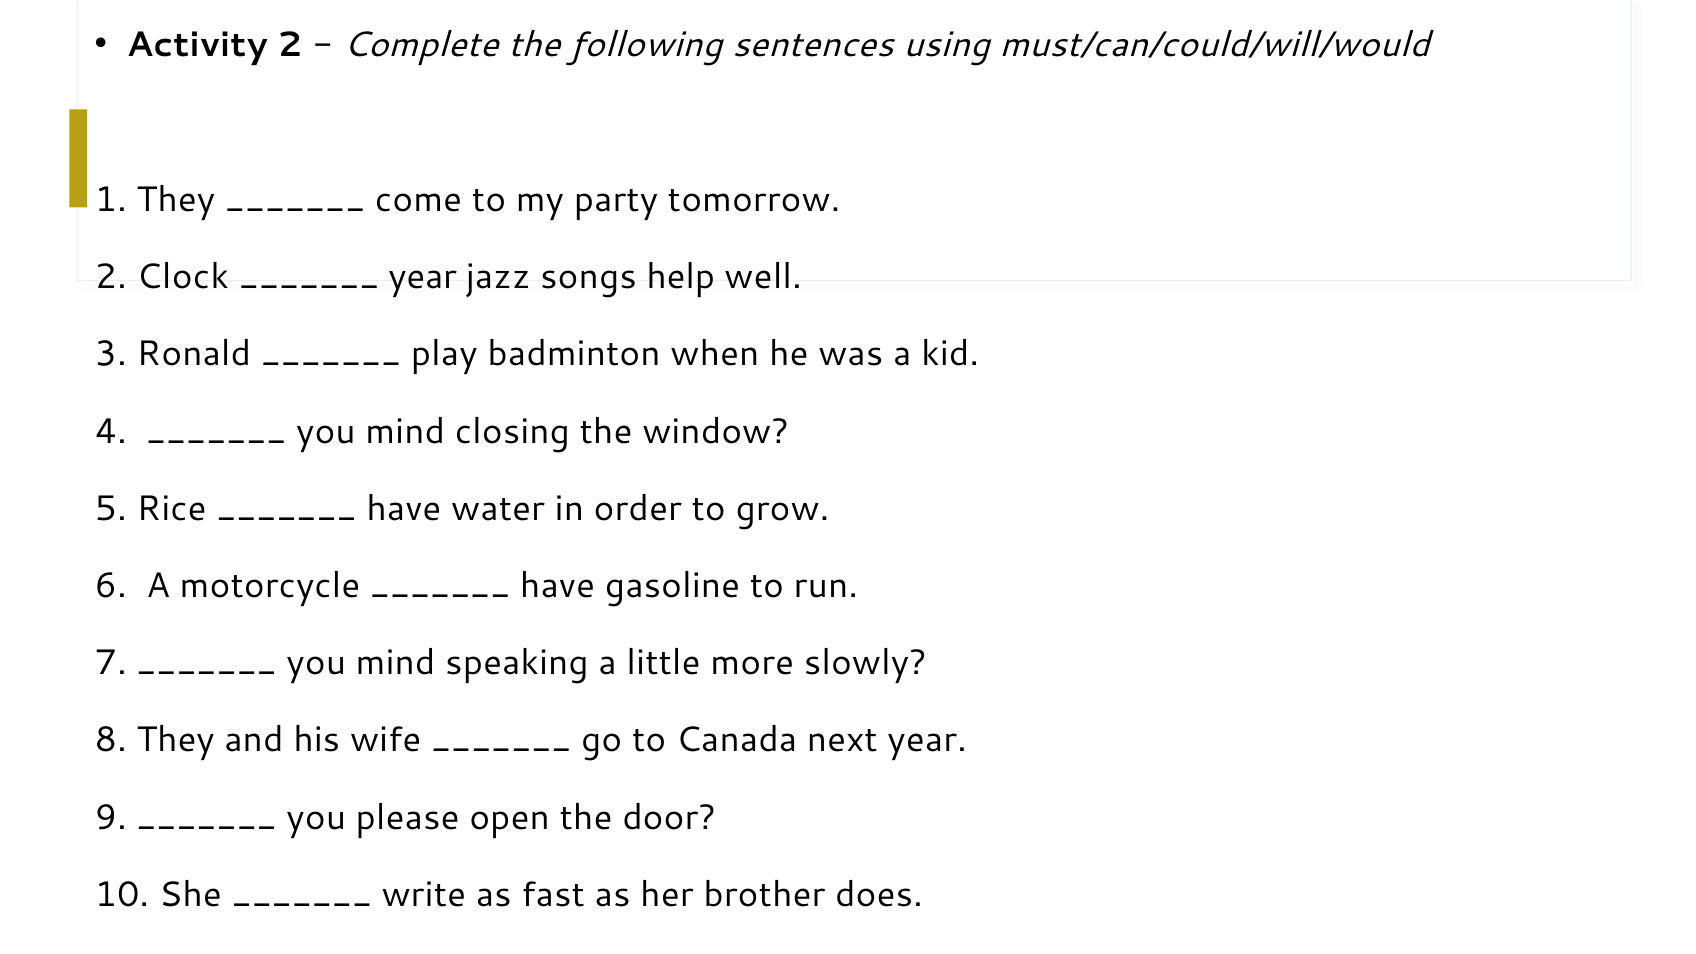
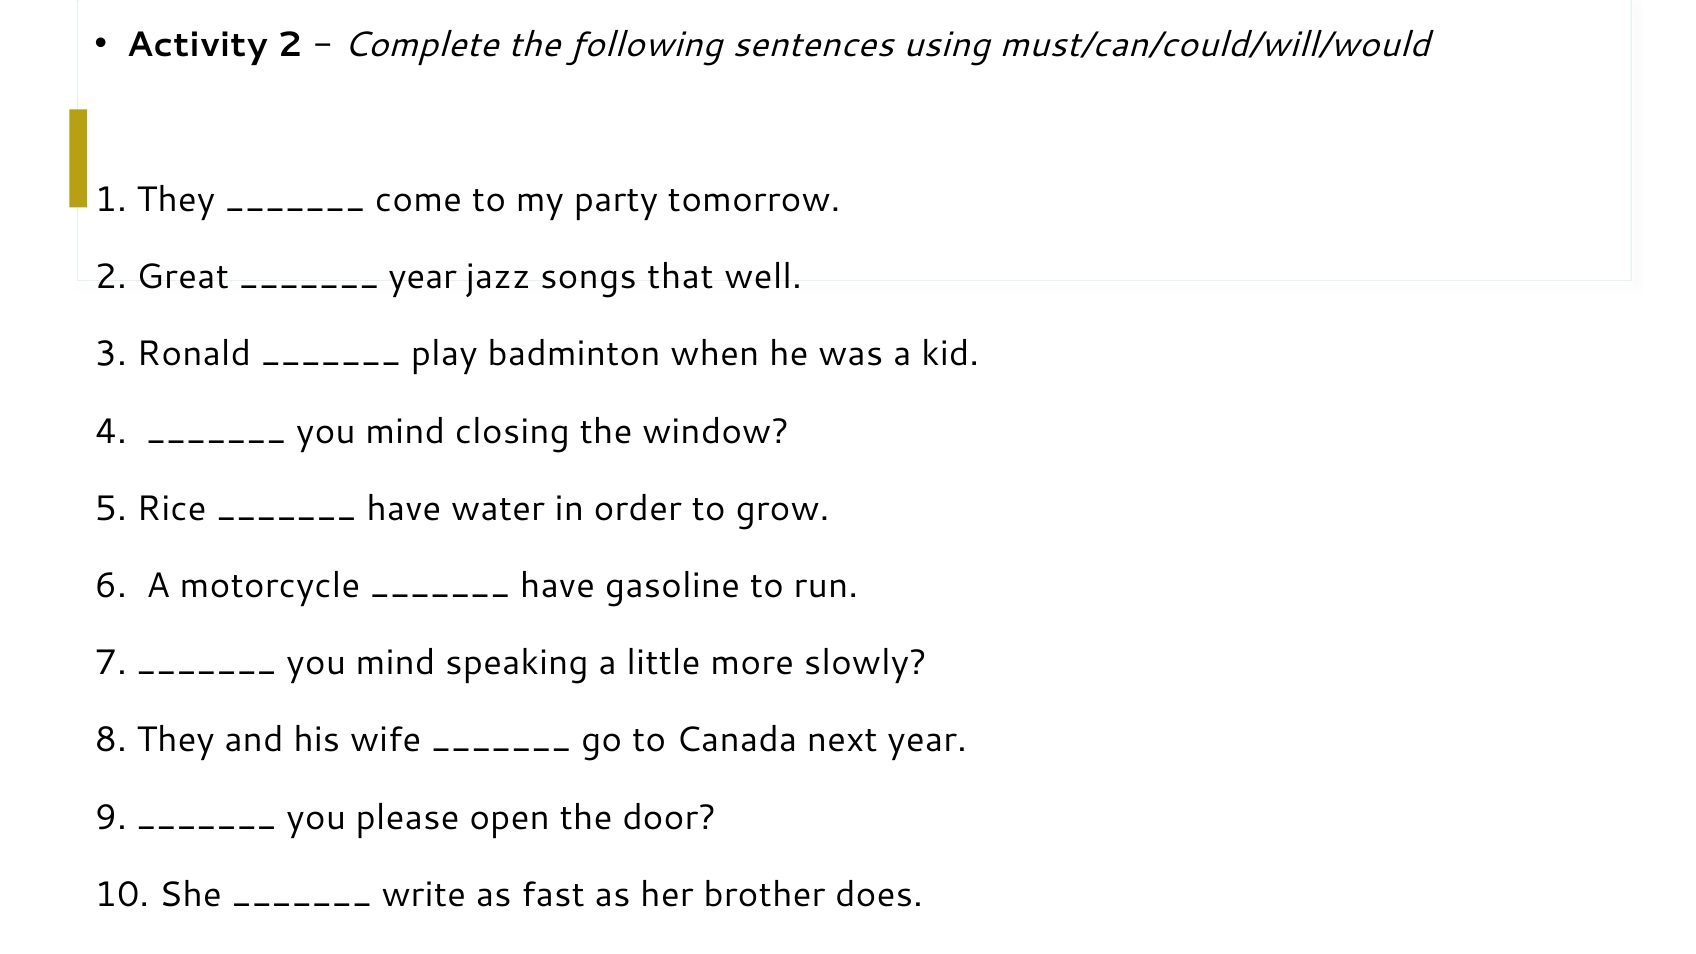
Clock: Clock -> Great (183, 277)
help: help -> that (680, 277)
